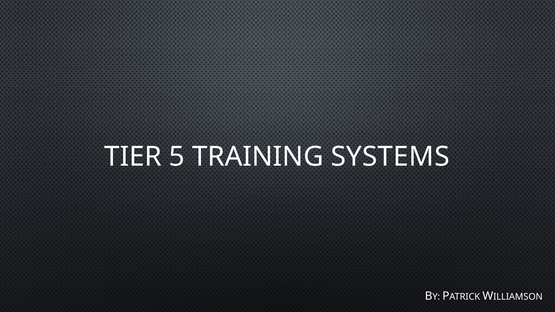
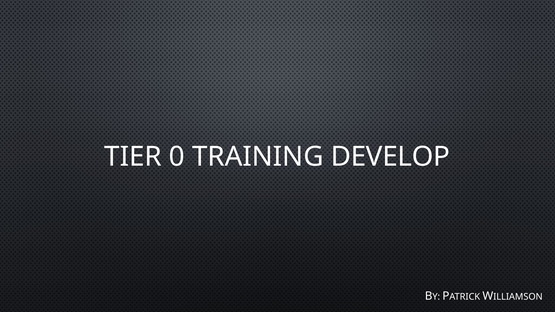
5: 5 -> 0 (177, 157)
SYSTEMS: SYSTEMS -> DEVELOP (390, 157)
